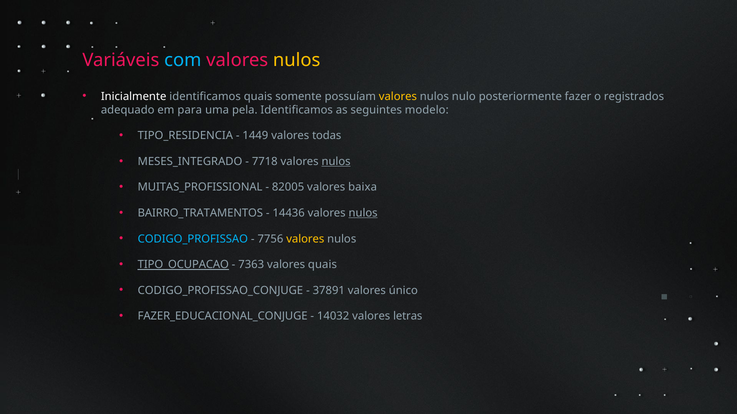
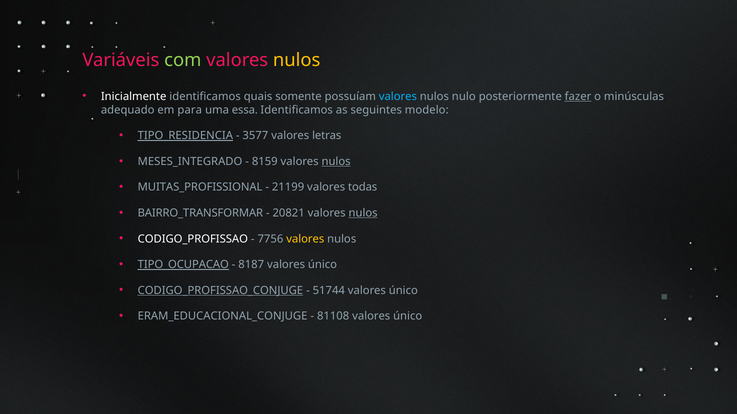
com colour: light blue -> light green (183, 60)
valores colour: yellow -> light blue (398, 97)
fazer underline: none -> present (578, 97)
registrados: registrados -> minúsculas (634, 97)
pela: pela -> essa (245, 110)
TIPO_RESIDENCIA underline: none -> present (185, 136)
1449: 1449 -> 3577 (255, 136)
todas: todas -> letras (327, 136)
7718: 7718 -> 8159 (265, 162)
82005: 82005 -> 21199 (288, 188)
baixa: baixa -> todas (363, 188)
BAIRRO_TRATAMENTOS: BAIRRO_TRATAMENTOS -> BAIRRO_TRANSFORMAR (200, 213)
14436: 14436 -> 20821 (289, 213)
CODIGO_PROFISSAO colour: light blue -> white (193, 239)
7363: 7363 -> 8187 (251, 265)
quais: quais -> único (323, 265)
CODIGO_PROFISSAO_CONJUGE underline: none -> present (220, 291)
37891: 37891 -> 51744 (329, 291)
FAZER_EDUCACIONAL_CONJUGE: FAZER_EDUCACIONAL_CONJUGE -> ERAM_EDUCACIONAL_CONJUGE (223, 317)
14032: 14032 -> 81108 (333, 317)
letras: letras -> único (408, 317)
